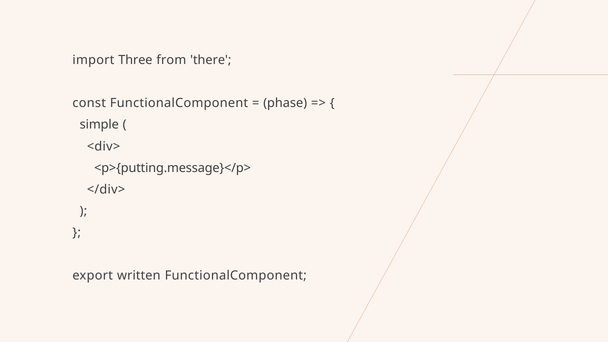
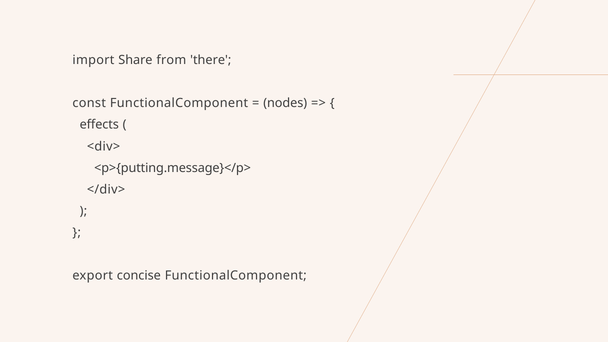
Three: Three -> Share (135, 60)
phase: phase -> nodes (285, 103)
simple: simple -> effects (99, 125)
written: written -> concise (139, 276)
